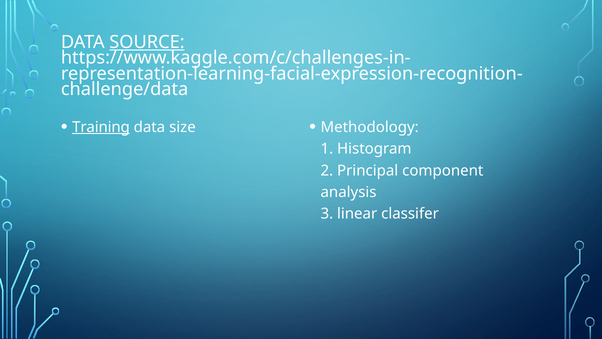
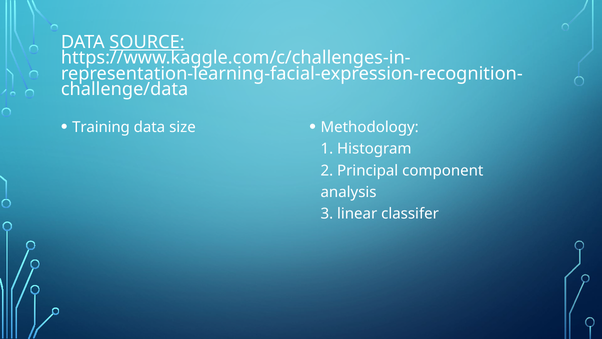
Training underline: present -> none (101, 127)
